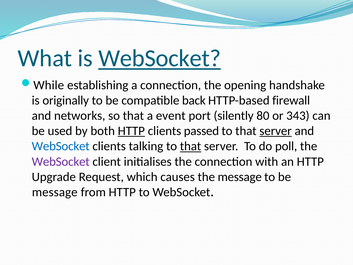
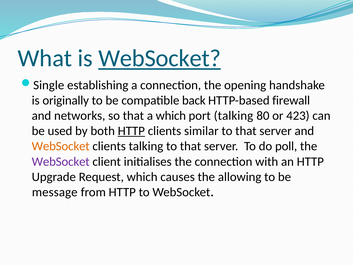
While: While -> Single (49, 85)
a event: event -> which (171, 116)
port silently: silently -> talking (234, 116)
343: 343 -> 423 (298, 116)
passed: passed -> similar (201, 131)
server underline: present -> none (276, 131)
WebSocket colour: blue -> orange (61, 146)
that underline: present -> none (191, 146)
the message: message -> allowing (240, 177)
